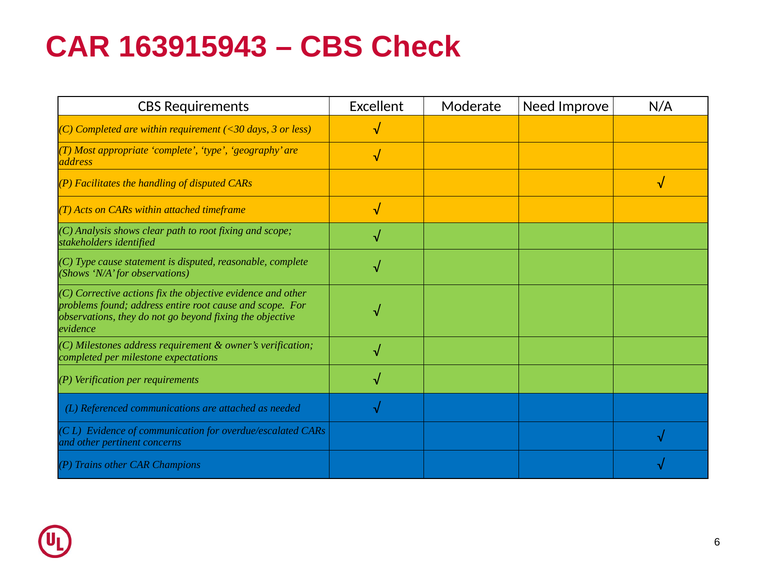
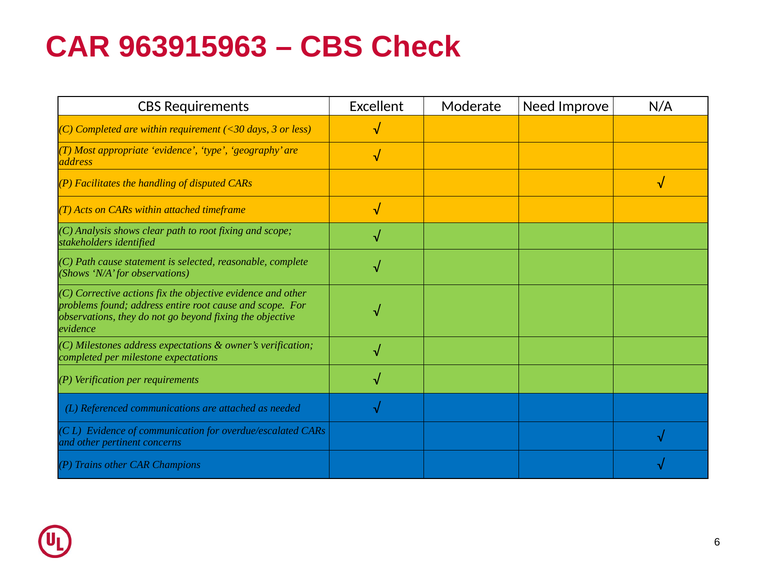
163915943: 163915943 -> 963915963 (193, 47)
appropriate complete: complete -> evidence (174, 150)
C Type: Type -> Path (86, 261)
is disputed: disputed -> selected (196, 261)
address requirement: requirement -> expectations (185, 345)
